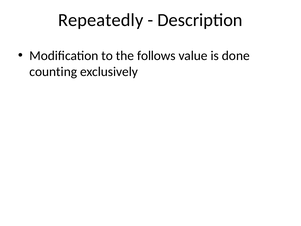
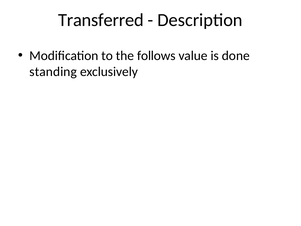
Repeatedly: Repeatedly -> Transferred (101, 20)
counting: counting -> standing (53, 72)
